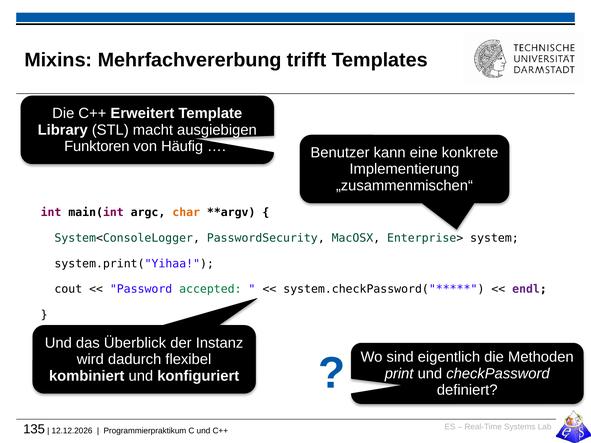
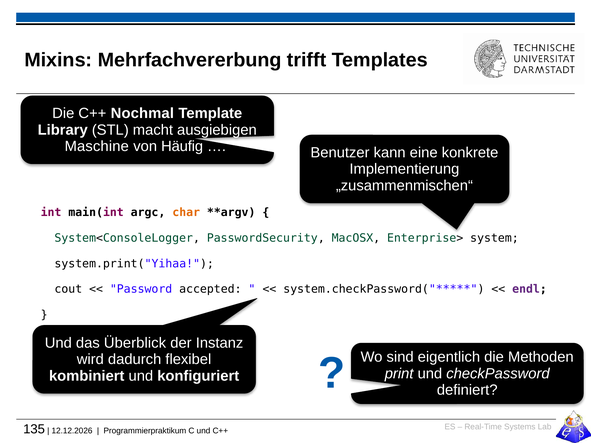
Erweitert: Erweitert -> Nochmal (142, 113)
Funktoren: Funktoren -> Maschine (97, 146)
accepted colour: green -> black (210, 289)
